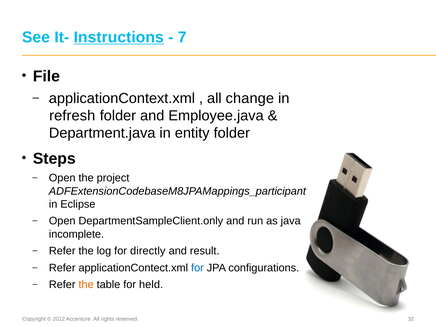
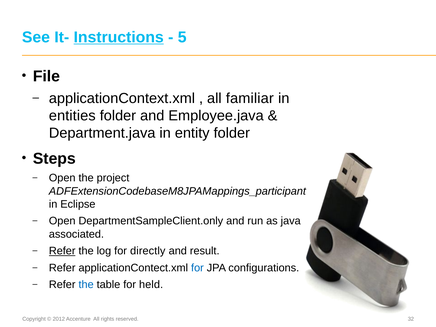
7: 7 -> 5 (182, 37)
change: change -> familiar (250, 98)
refresh: refresh -> entities (72, 116)
incomplete: incomplete -> associated (76, 234)
Refer underline: none -> present (62, 251)
the colour: orange -> blue (86, 285)
